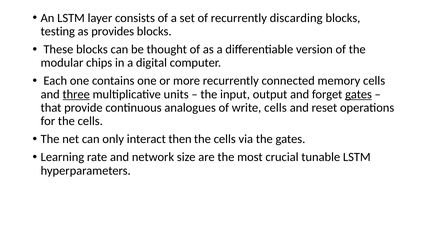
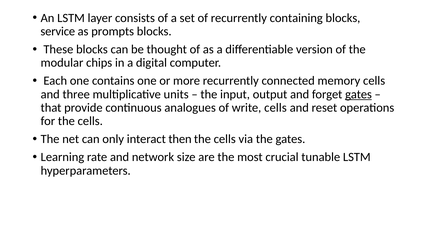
discarding: discarding -> containing (296, 18)
testing: testing -> service (58, 31)
provides: provides -> prompts (113, 31)
three underline: present -> none (76, 94)
